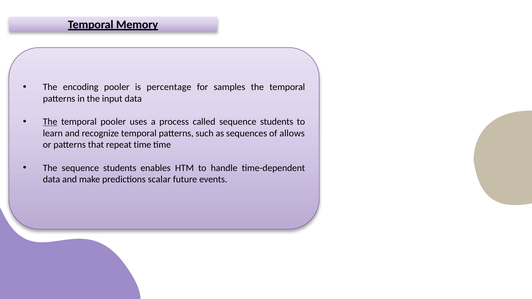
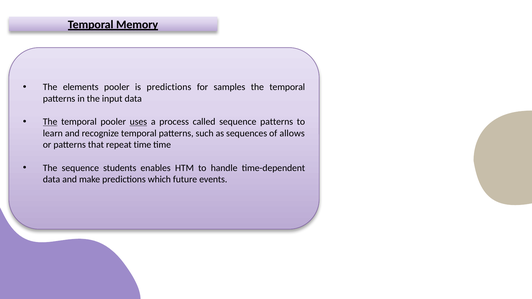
encoding: encoding -> elements (81, 87)
is percentage: percentage -> predictions (169, 87)
uses underline: none -> present (138, 122)
called sequence students: students -> patterns (277, 122)
scalar: scalar -> which (159, 180)
